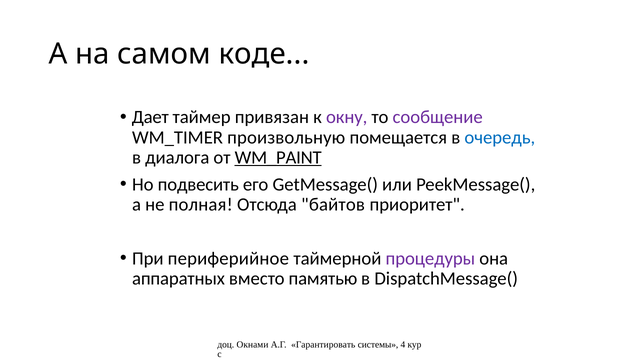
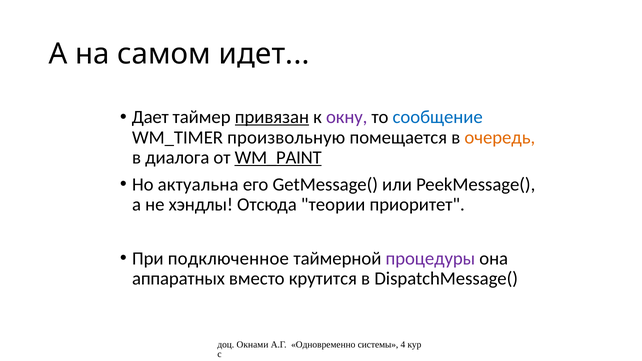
коде: коде -> идет (264, 54)
привязан underline: none -> present (272, 117)
сообщение colour: purple -> blue (438, 117)
очередь colour: blue -> orange (500, 137)
подвесить: подвесить -> актуальна (198, 185)
полная: полная -> хэндлы (201, 205)
байтов: байтов -> теории (333, 205)
периферийное: периферийное -> подключенное (228, 259)
памятью: памятью -> крутится (323, 279)
Гарантировать: Гарантировать -> Одновременно (323, 345)
